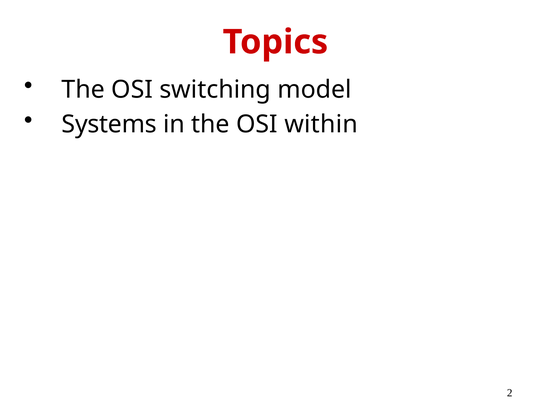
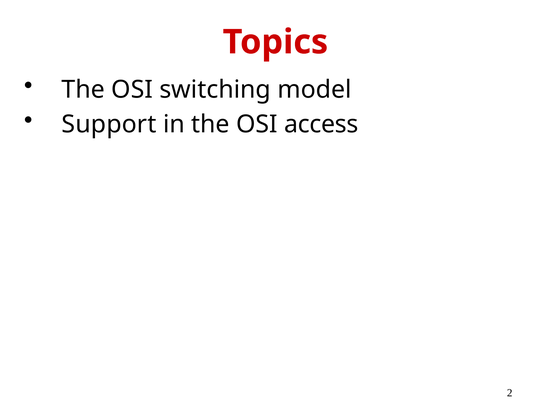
Systems: Systems -> Support (109, 124)
within: within -> access (321, 124)
